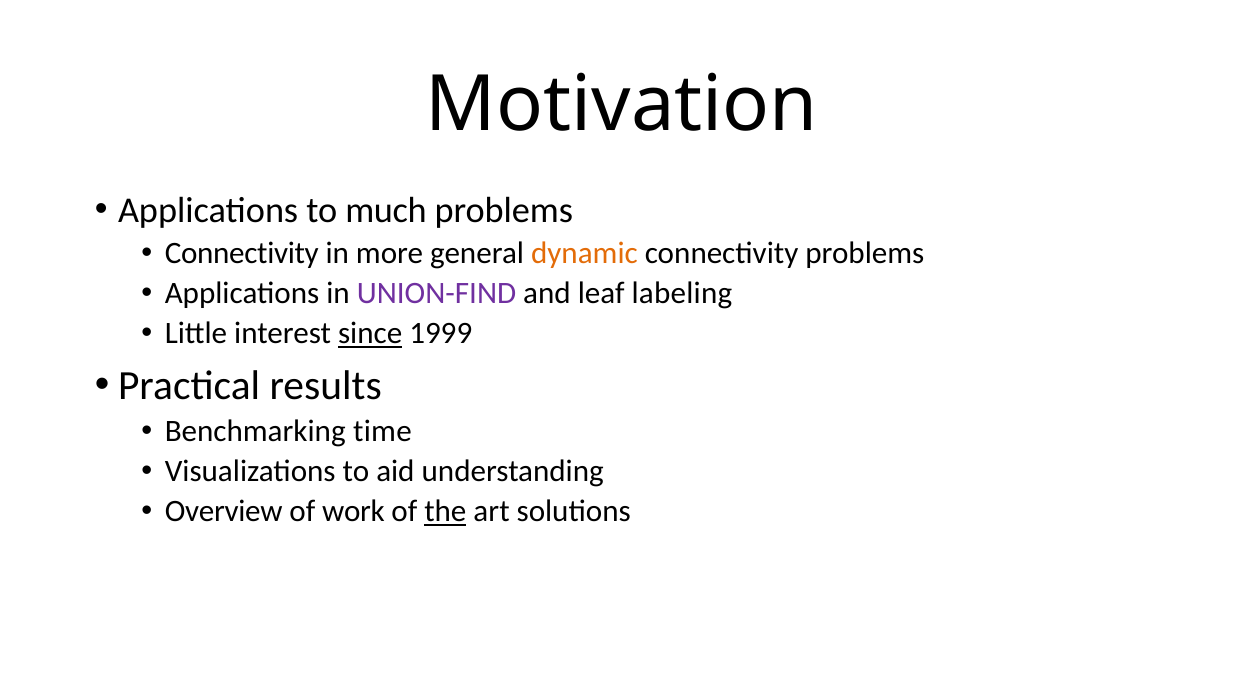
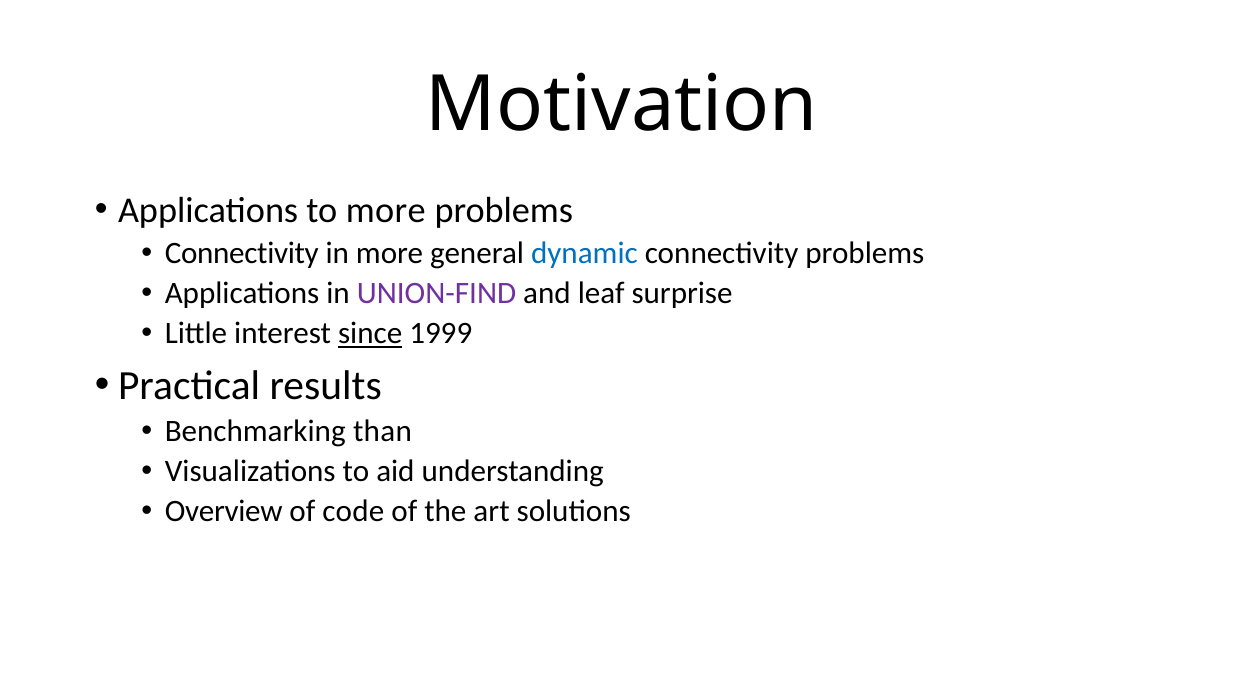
to much: much -> more (386, 210)
dynamic colour: orange -> blue (584, 253)
labeling: labeling -> surprise (682, 293)
time: time -> than (382, 431)
work: work -> code (353, 511)
the underline: present -> none (445, 511)
